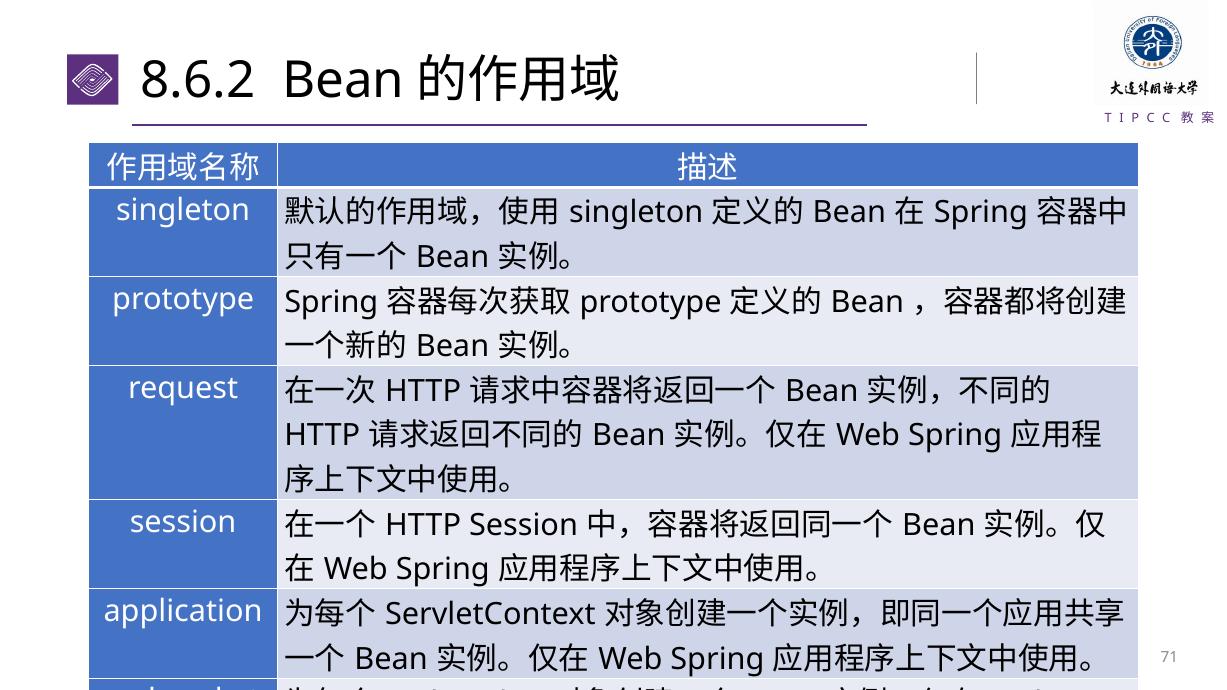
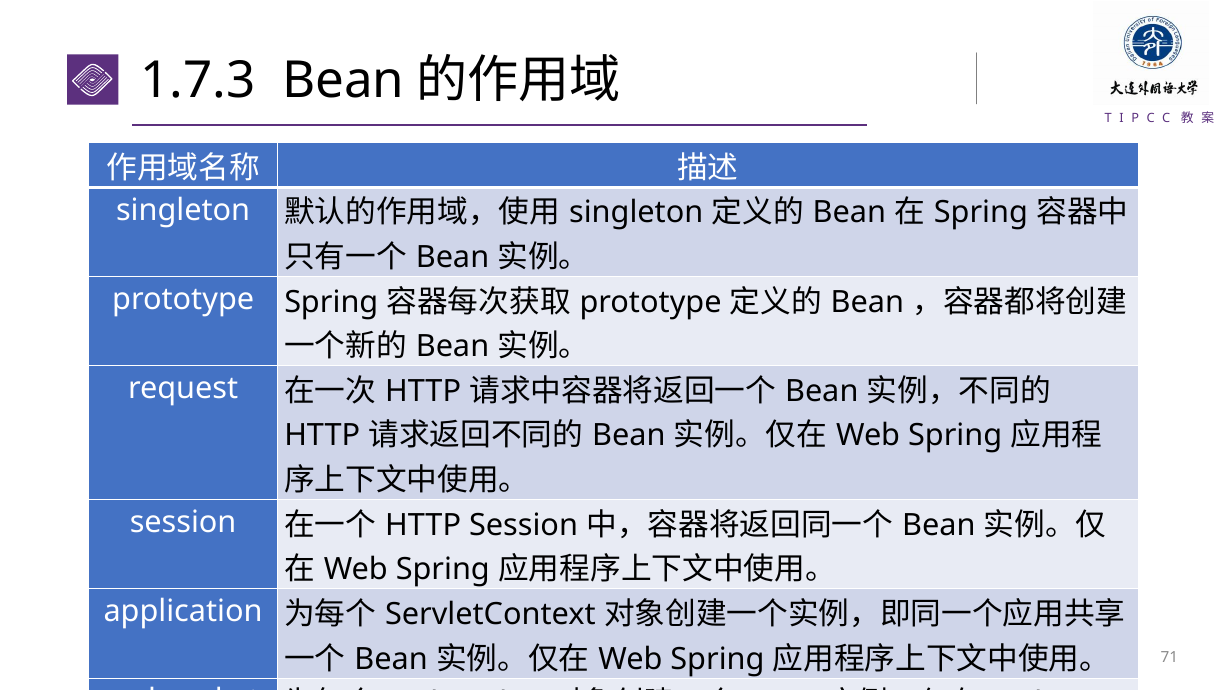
8.6.2: 8.6.2 -> 1.7.3 (198, 81)
